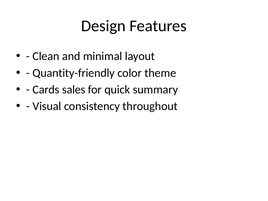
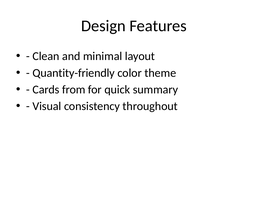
sales: sales -> from (74, 90)
